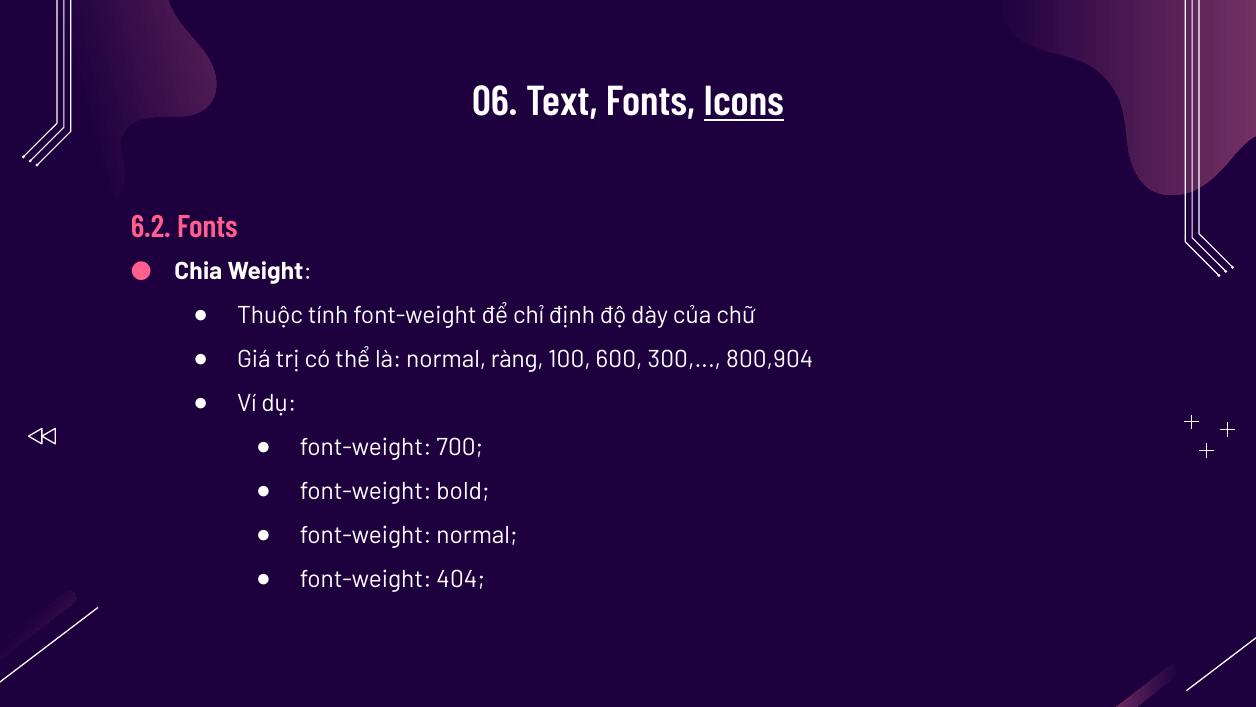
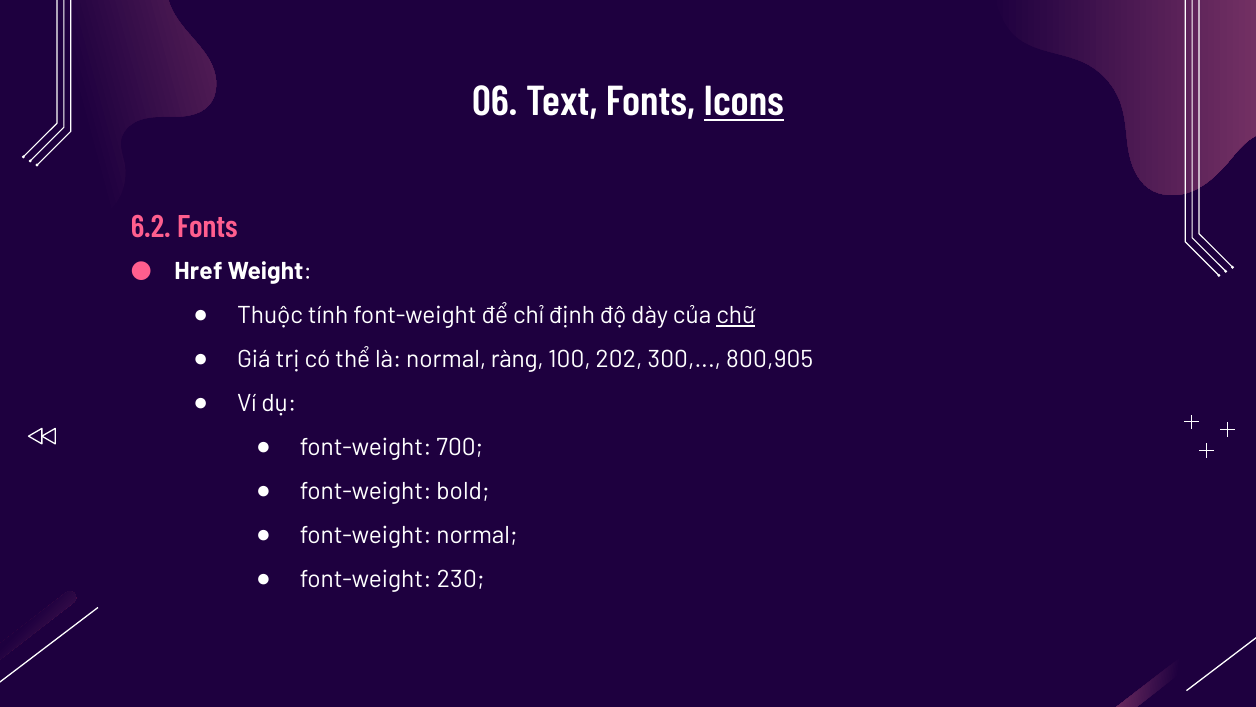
Chia: Chia -> Href (198, 271)
chữ underline: none -> present (736, 315)
600: 600 -> 202 (619, 359)
800,904: 800,904 -> 800,905 (770, 359)
404: 404 -> 230 (461, 579)
